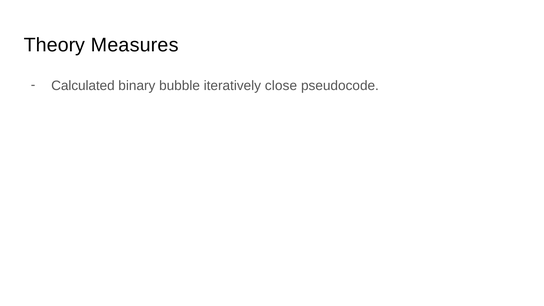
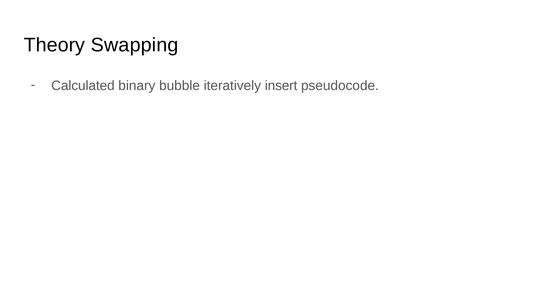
Measures: Measures -> Swapping (135, 45)
close: close -> insert (281, 86)
